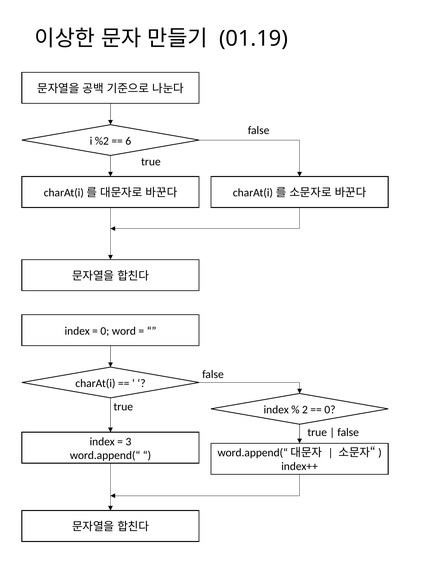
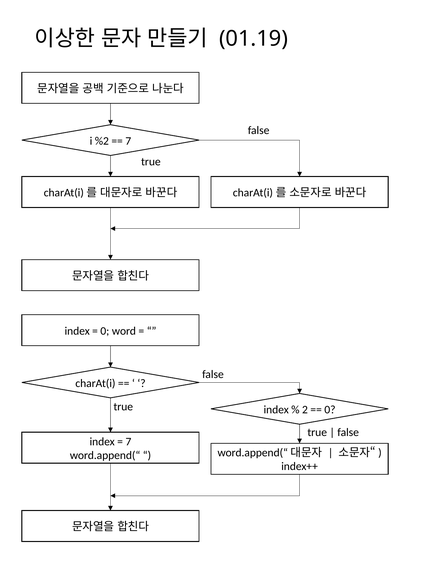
6: 6 -> 7 (128, 141)
3: 3 -> 7 (128, 441)
